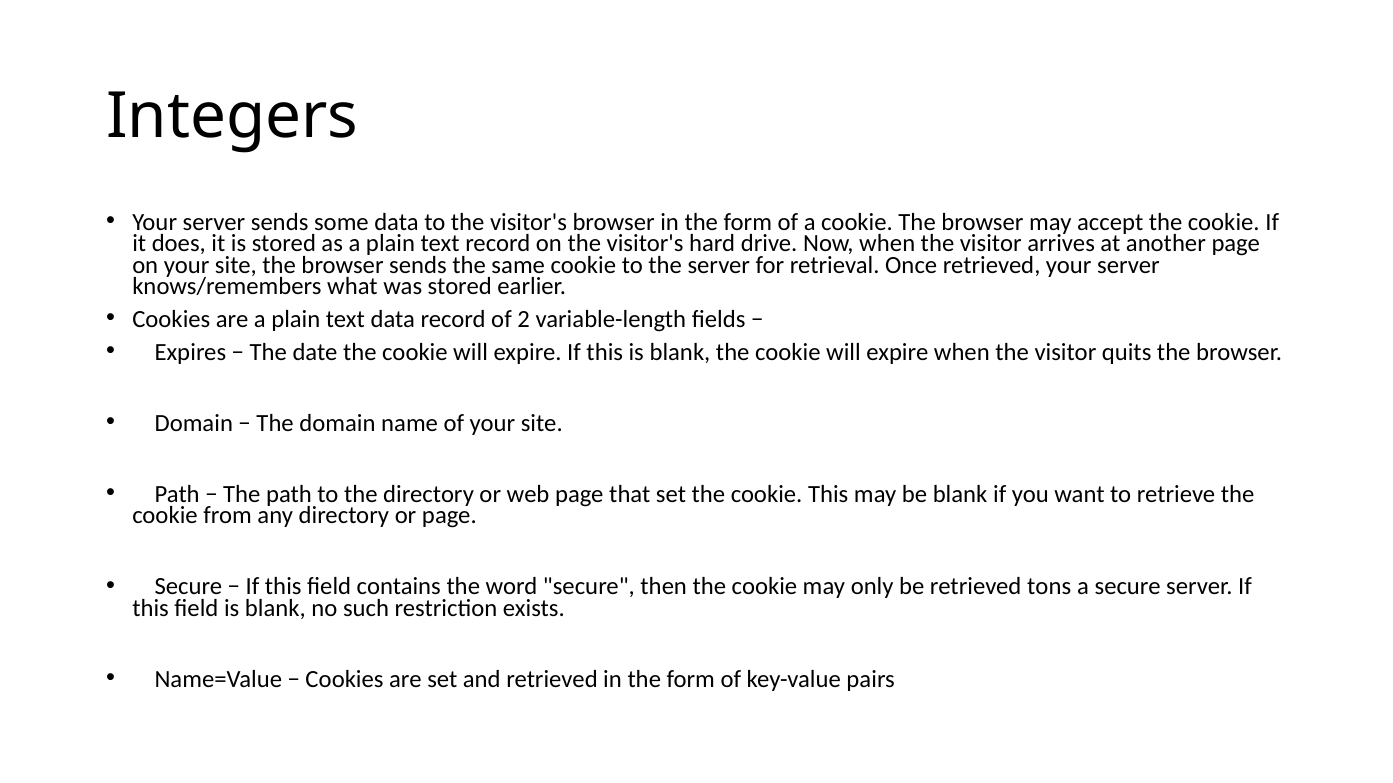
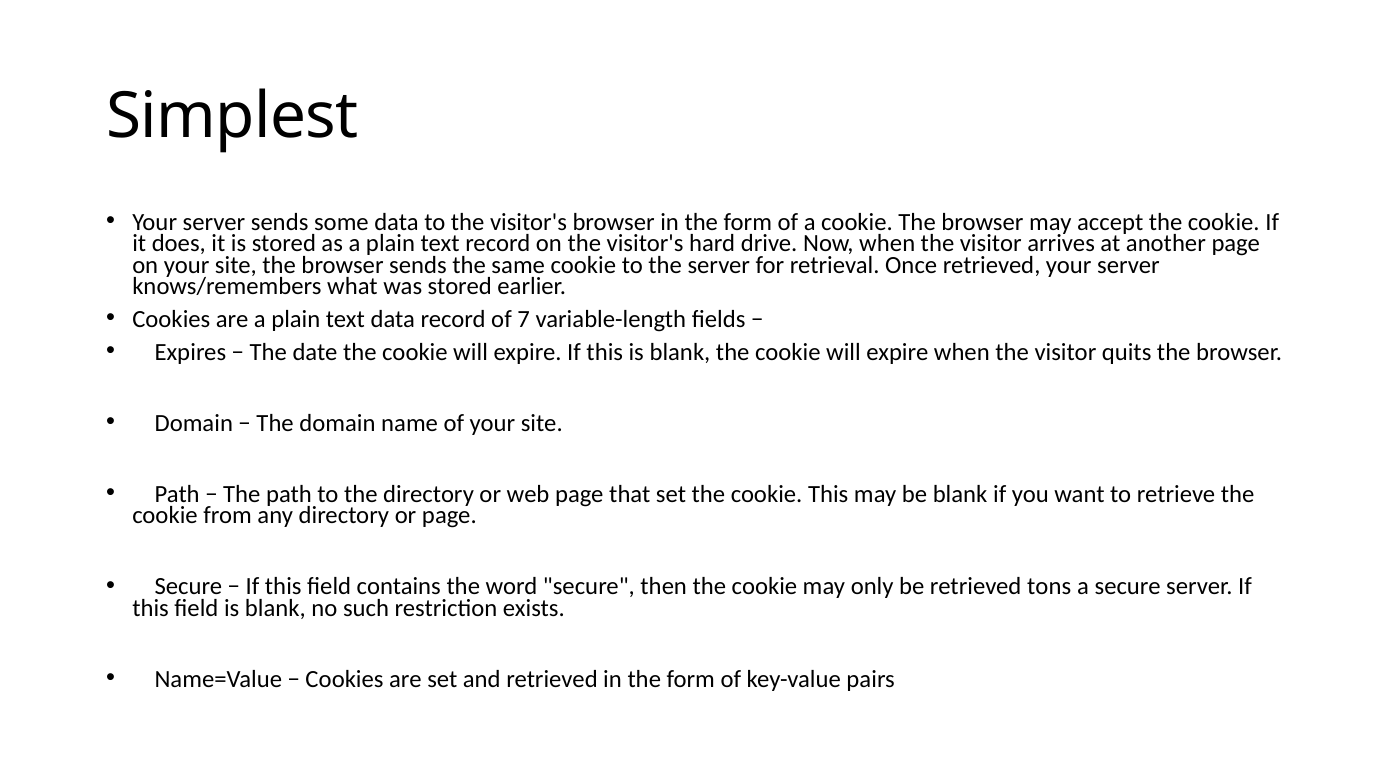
Integers: Integers -> Simplest (233, 117)
2: 2 -> 7 (524, 320)
